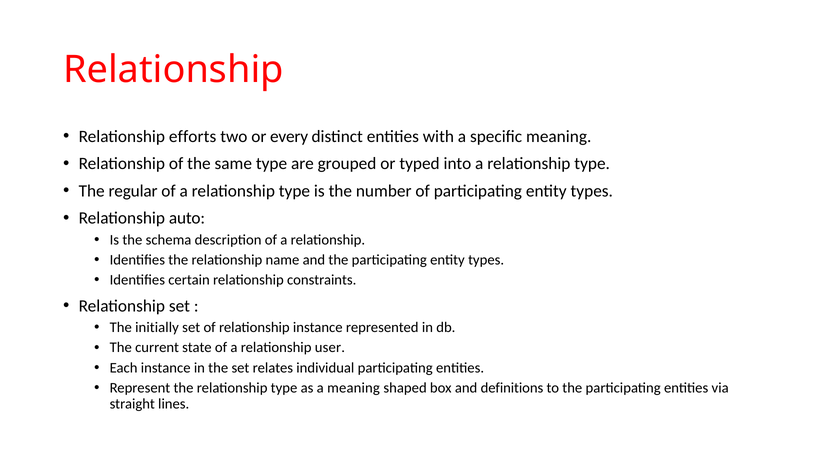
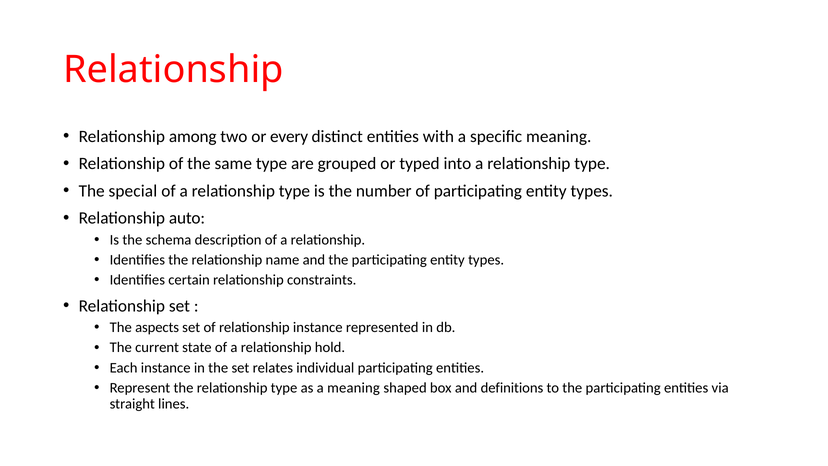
efforts: efforts -> among (193, 136)
regular: regular -> special (133, 191)
initially: initially -> aspects (157, 327)
user: user -> hold (330, 347)
